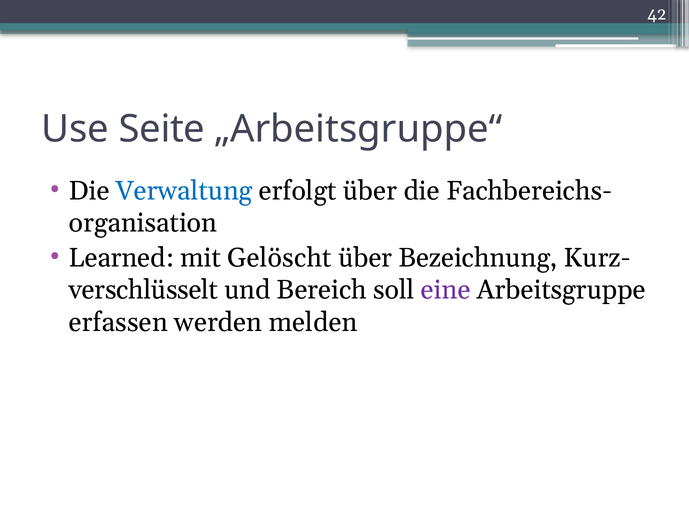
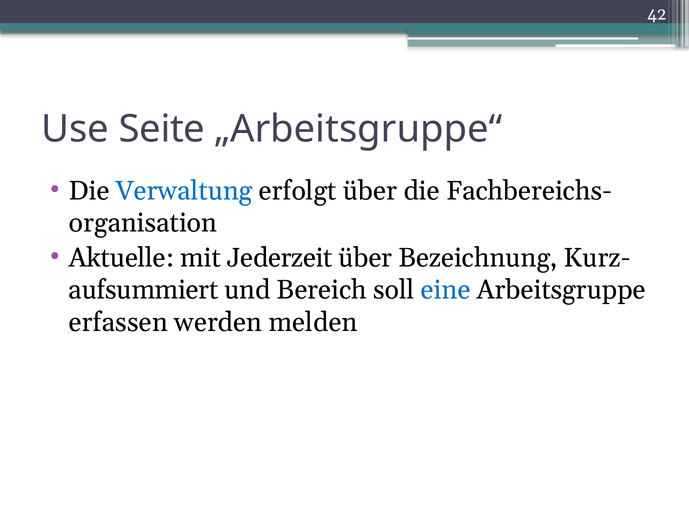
Learned: Learned -> Aktuelle (121, 258)
Gelöscht: Gelöscht -> Jederzeit (280, 258)
verschlüsselt: verschlüsselt -> aufsummiert (143, 290)
eine colour: purple -> blue (446, 290)
